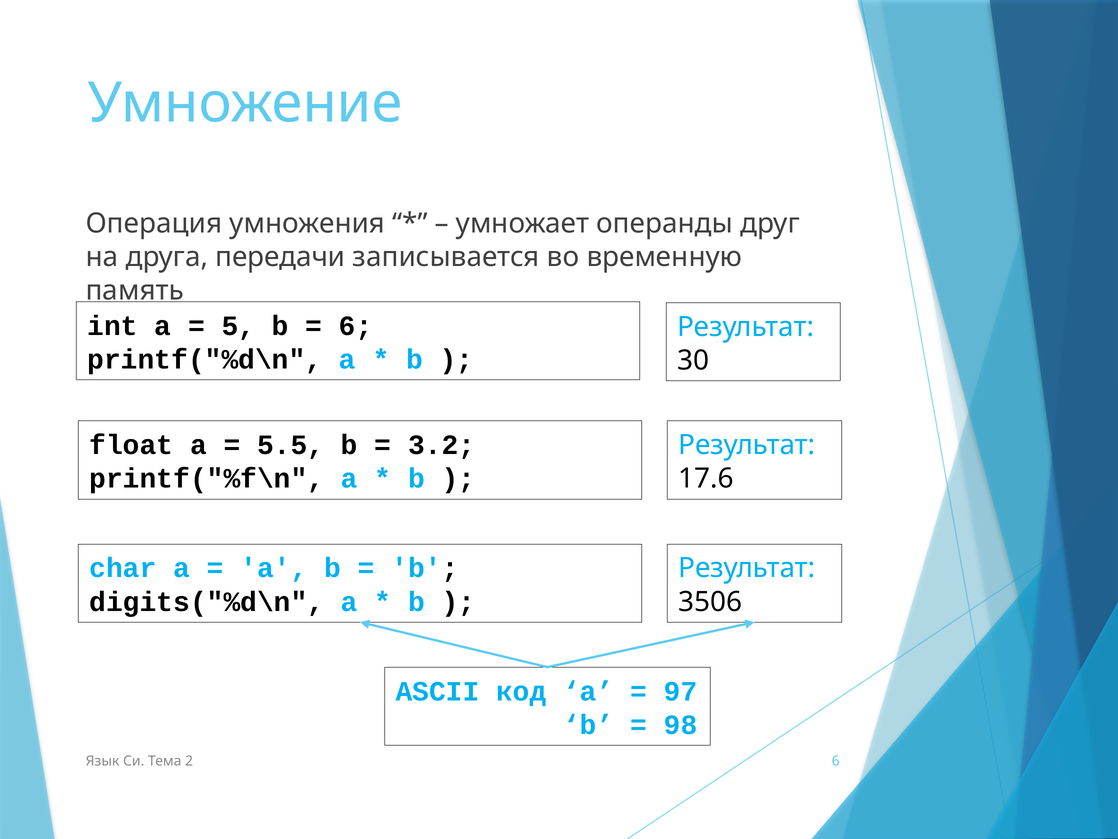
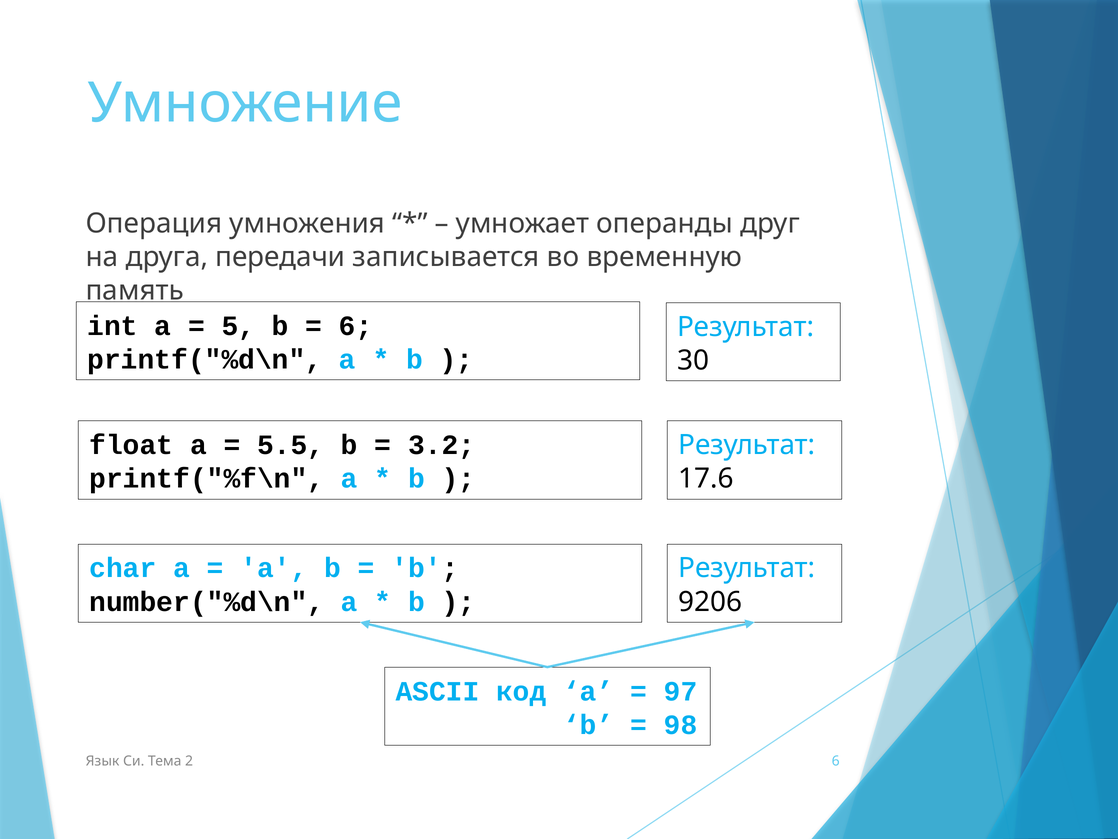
digits("%d\n: digits("%d\n -> number("%d\n (207, 601)
3506: 3506 -> 9206 (710, 601)
